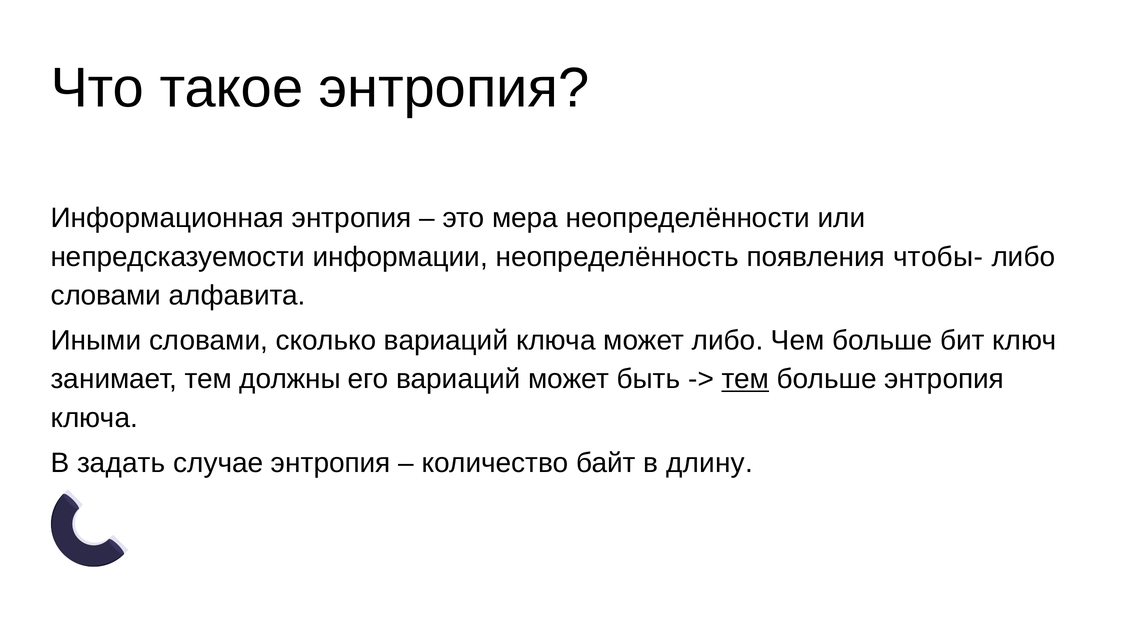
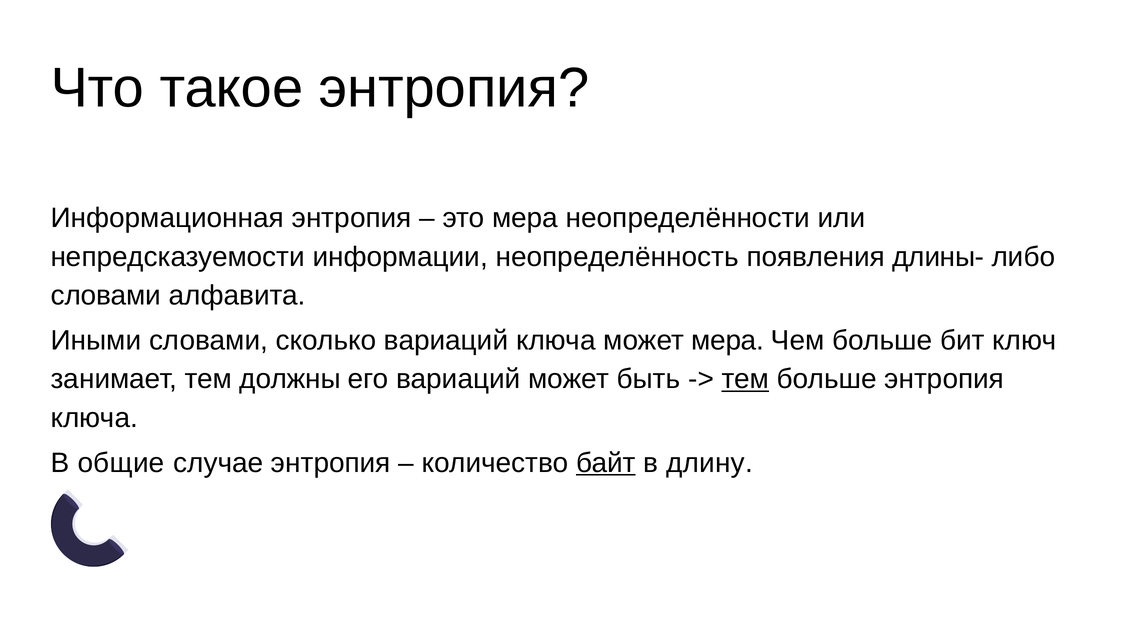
чтобы-: чтобы- -> длины- (938, 257)
может либо: либо -> мера (728, 340)
задать: задать -> общие (121, 462)
байт underline: none -> present (606, 462)
